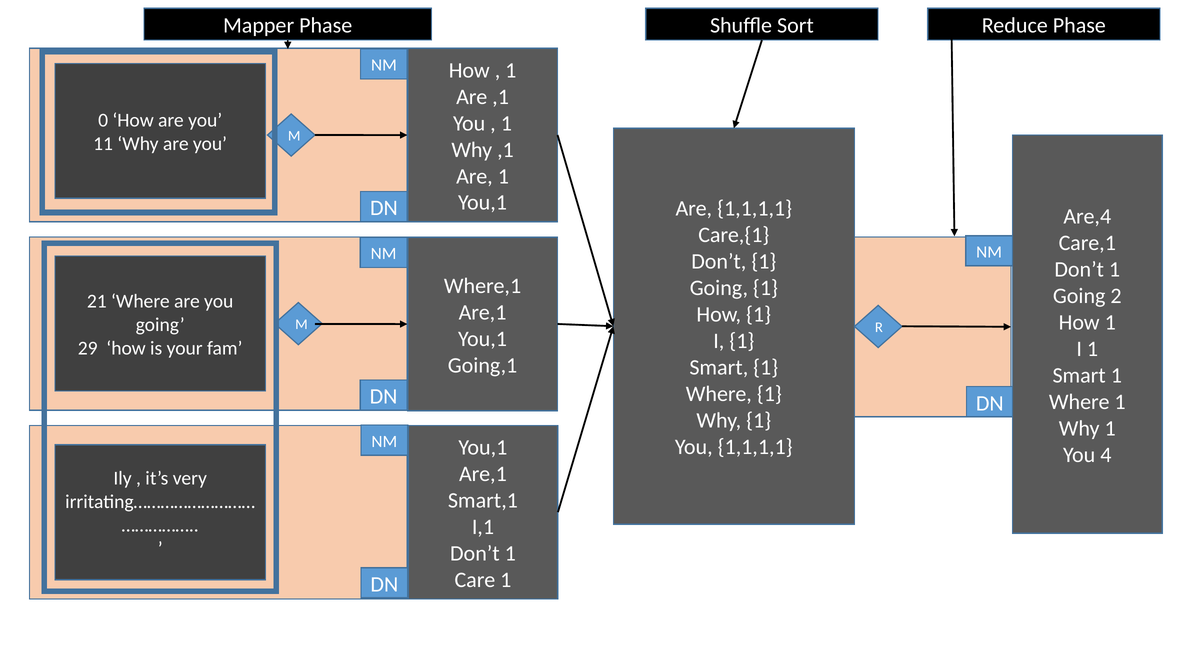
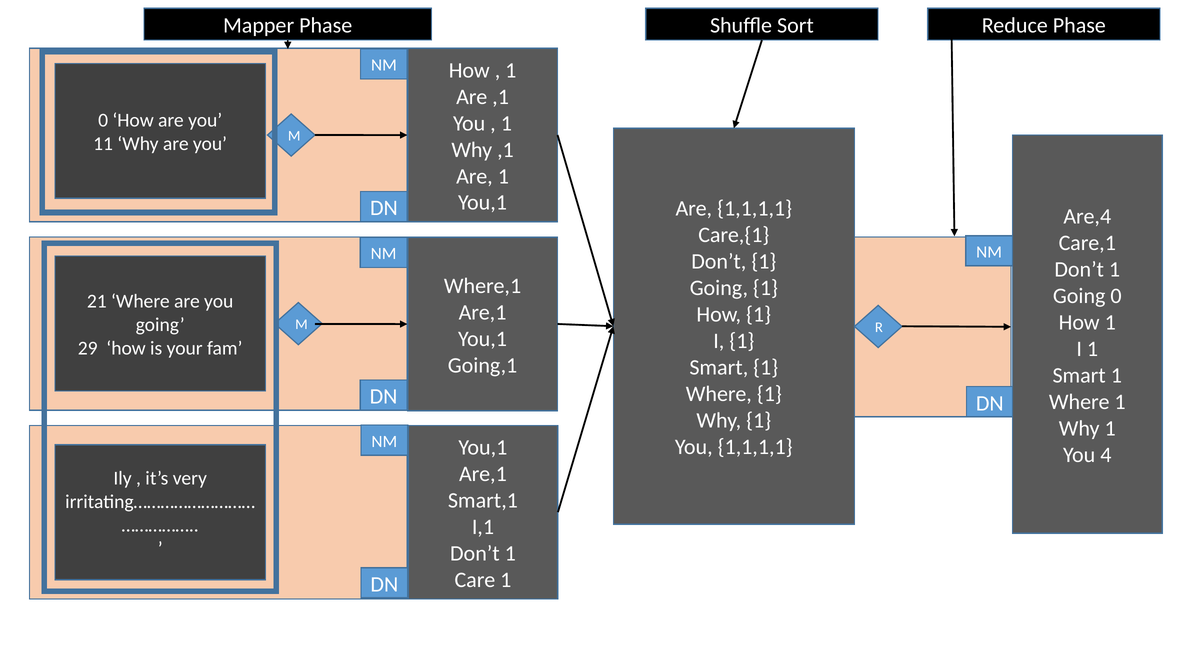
Going 2: 2 -> 0 (1116, 296)
